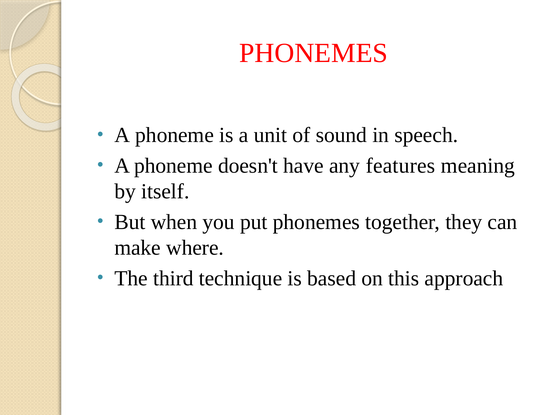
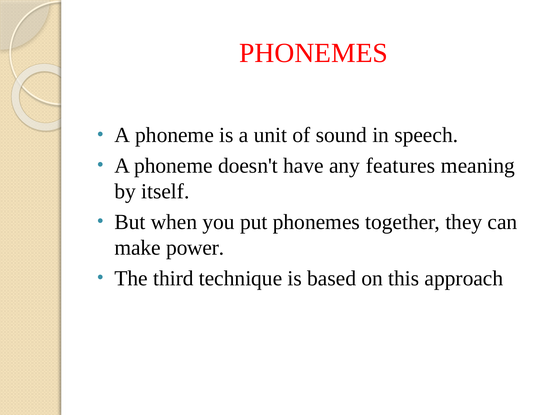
where: where -> power (195, 248)
